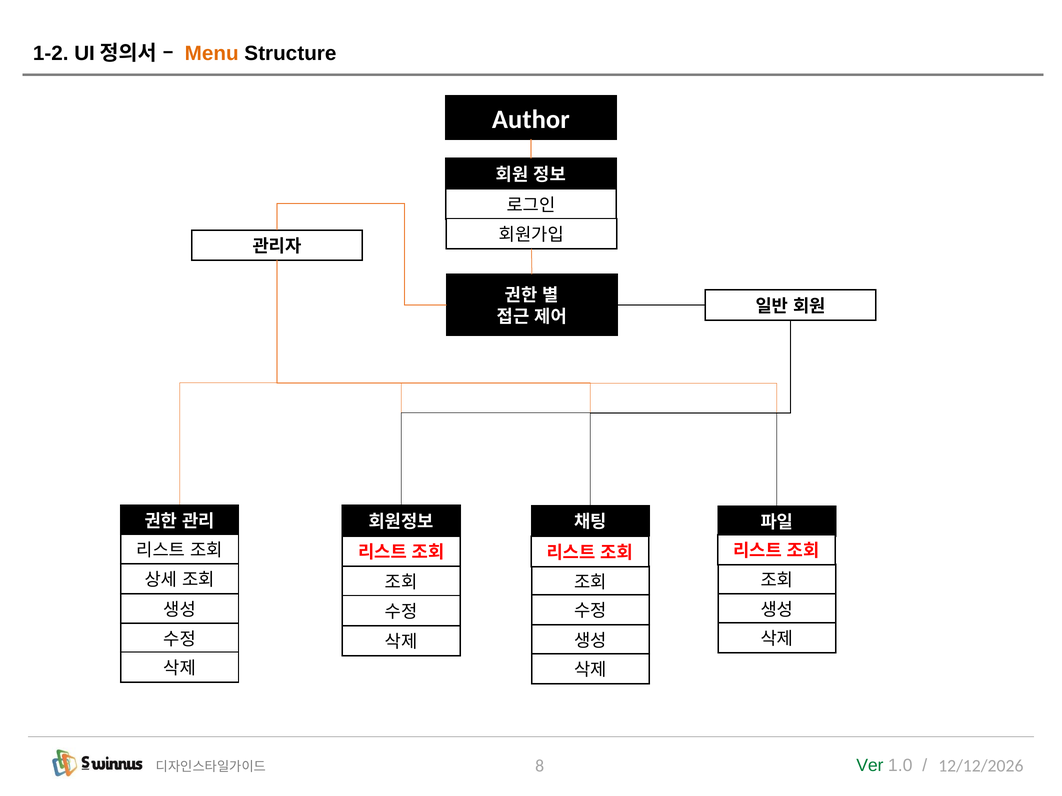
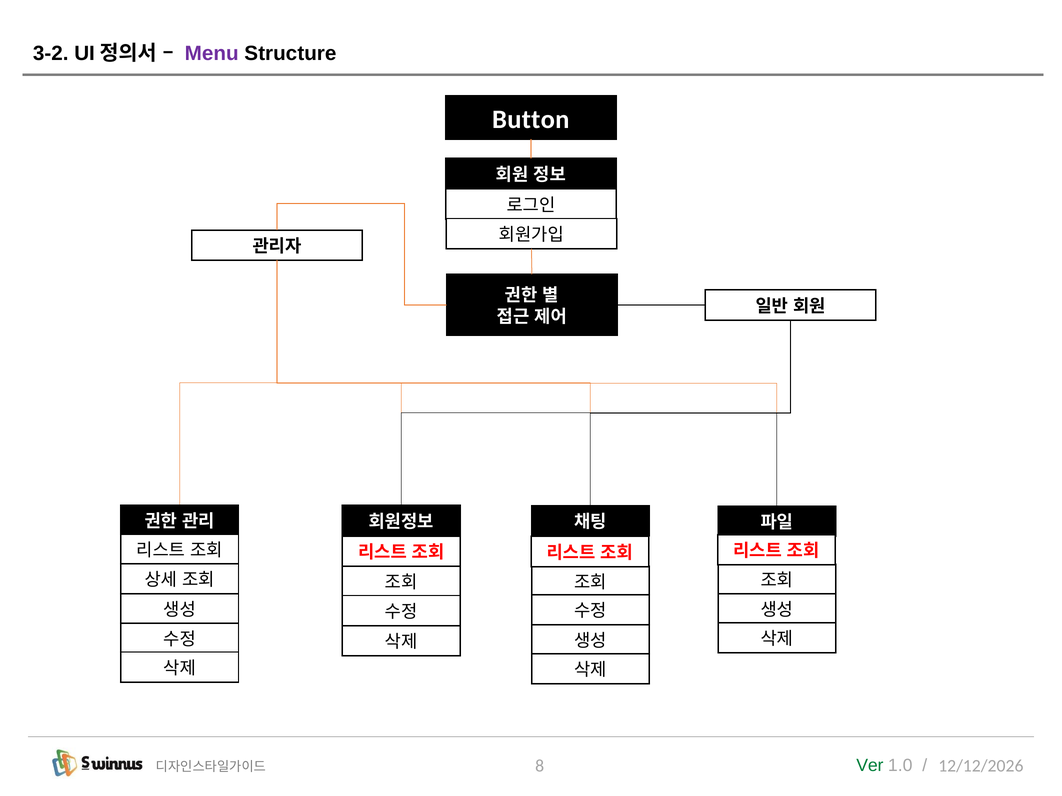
1-2: 1-2 -> 3-2 (51, 54)
Menu colour: orange -> purple (212, 54)
Author: Author -> Button (531, 119)
